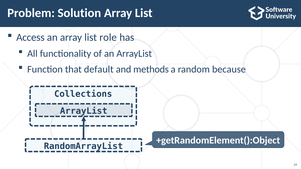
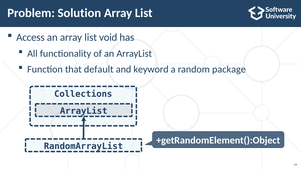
role: role -> void (108, 38)
methods: methods -> keyword (151, 70)
because: because -> package (229, 70)
